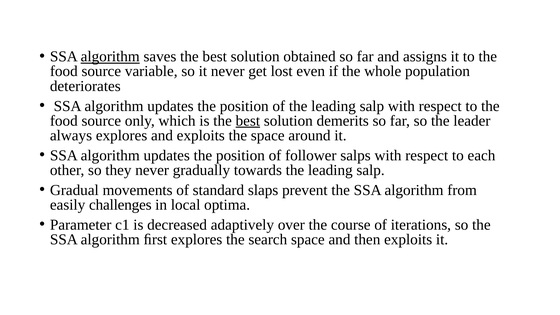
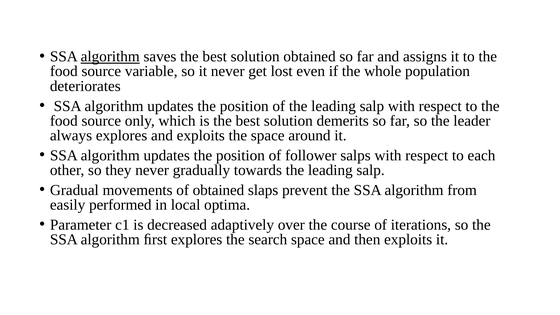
best underline: present -> none (248, 121)
of standard: standard -> obtained (218, 190)
challenges: challenges -> performed (120, 205)
